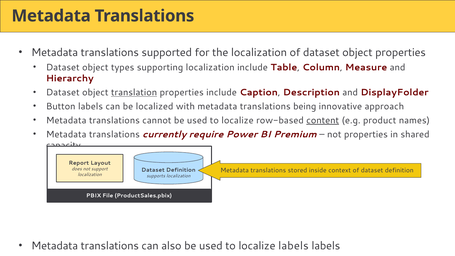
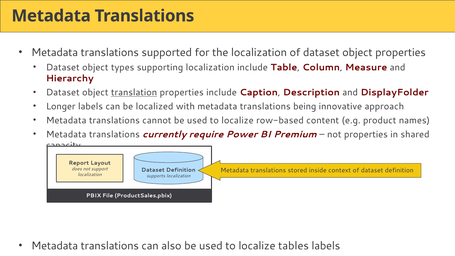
Button: Button -> Longer (61, 106)
content underline: present -> none (323, 120)
localize labels: labels -> tables (294, 246)
